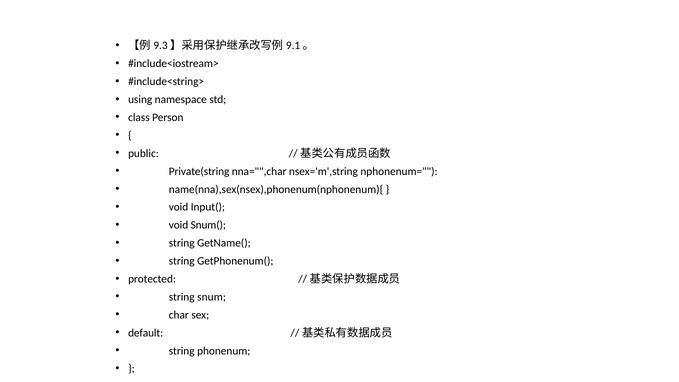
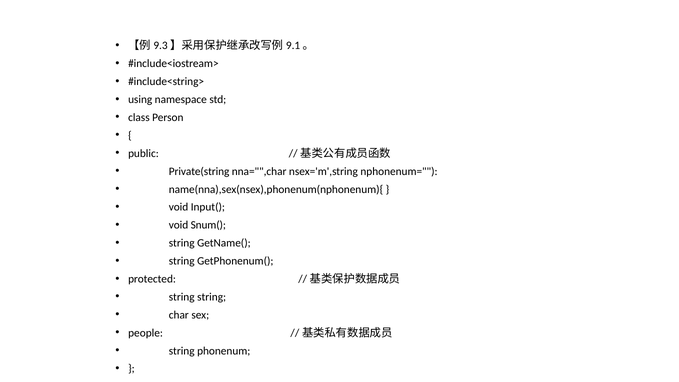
string snum: snum -> string (212, 297)
default: default -> people (146, 333)
